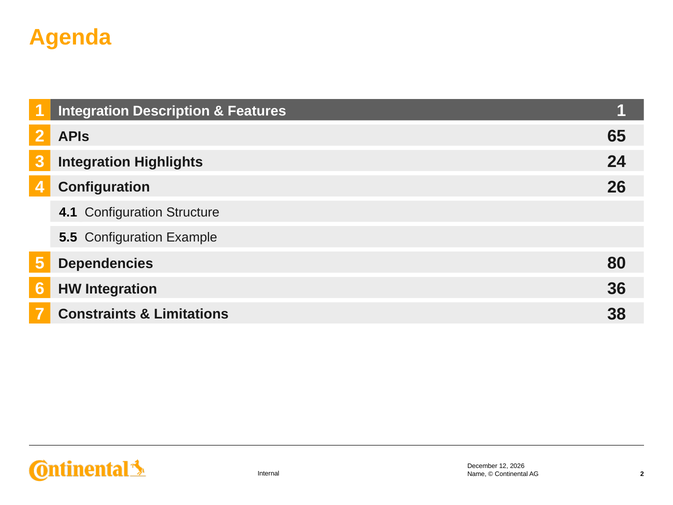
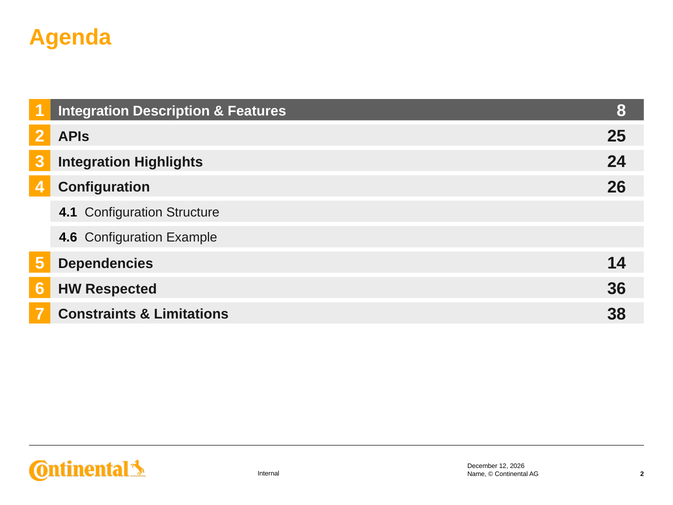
1 1: 1 -> 8 (621, 111)
65: 65 -> 25 (617, 136)
5.5: 5.5 -> 4.6 (68, 237)
80: 80 -> 14 (617, 263)
HW Integration: Integration -> Respected (121, 289)
